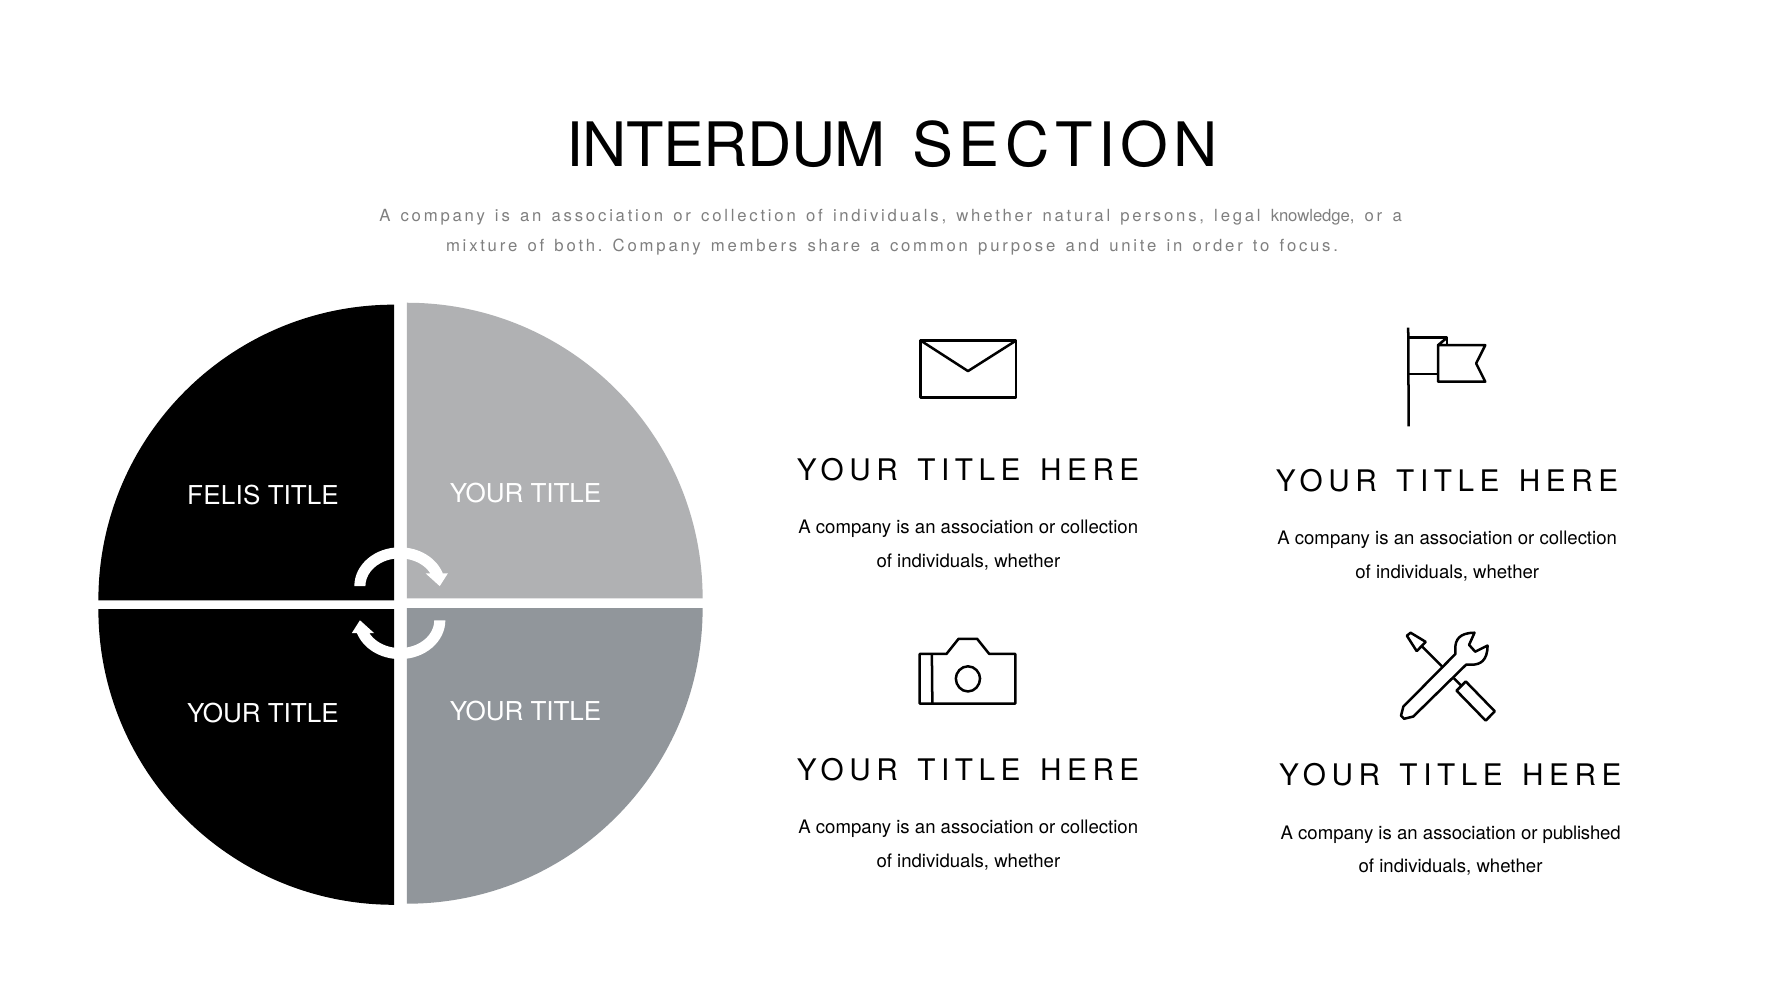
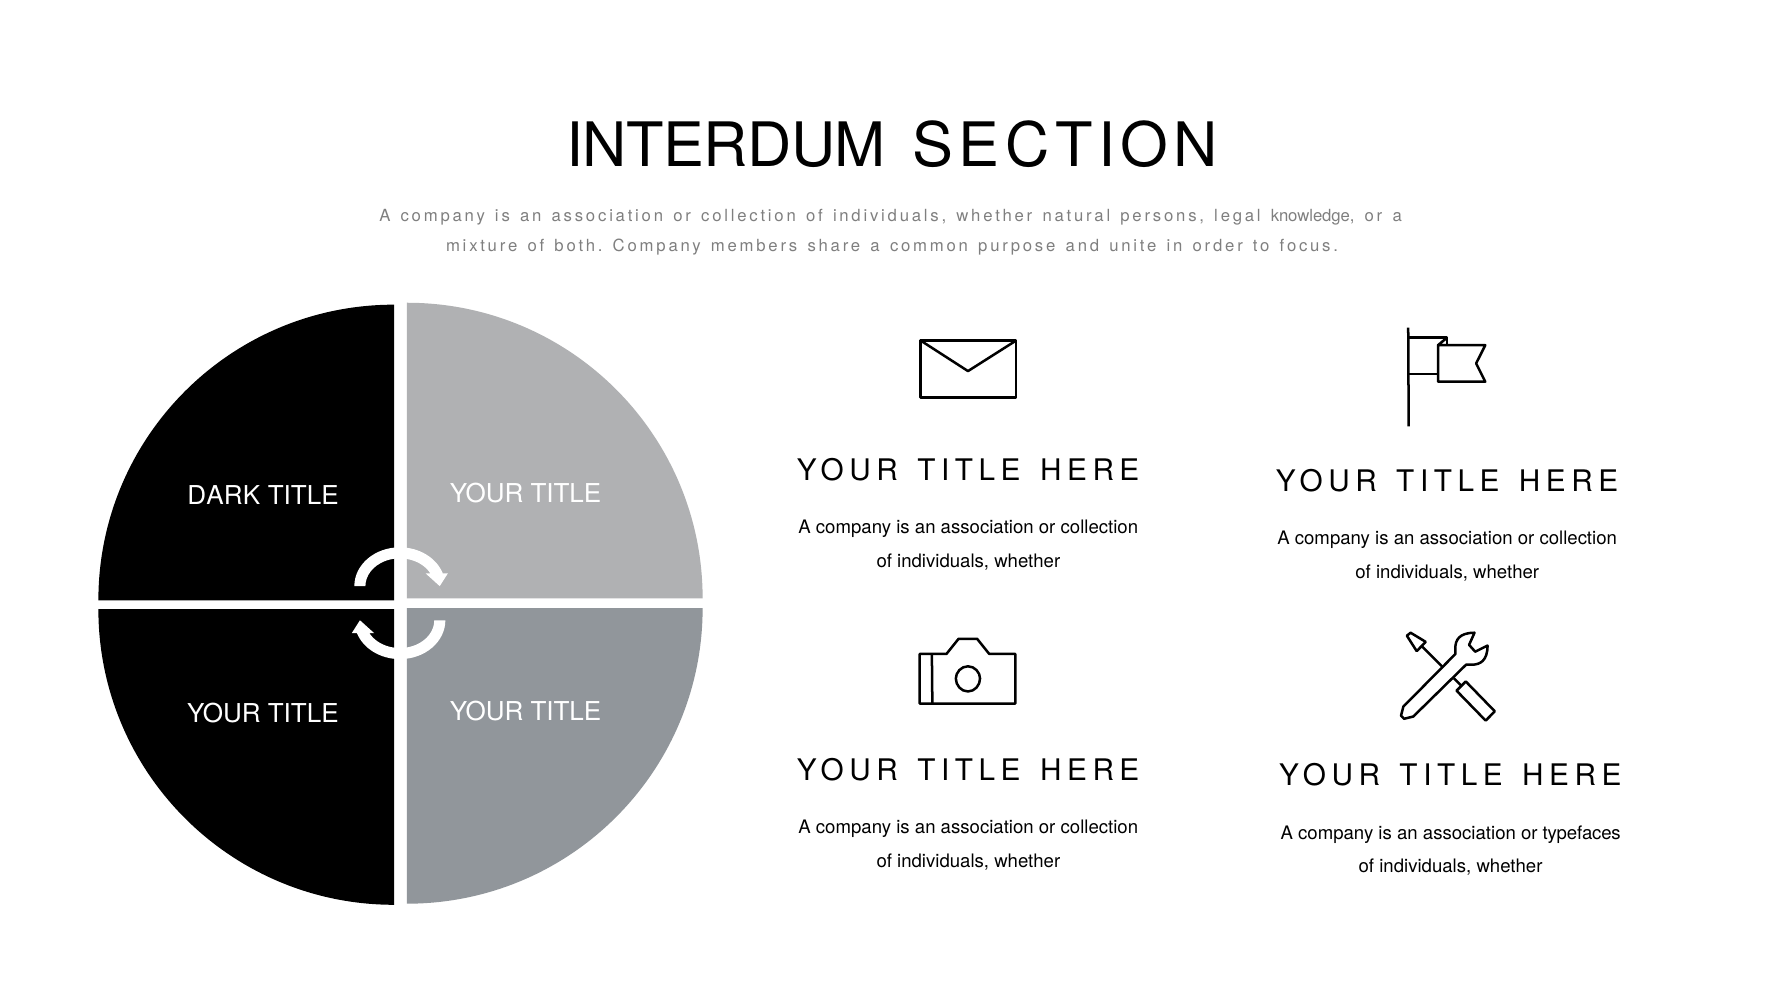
FELIS: FELIS -> DARK (224, 496)
published: published -> typefaces (1582, 834)
